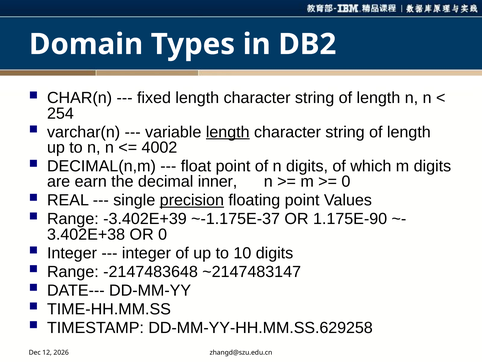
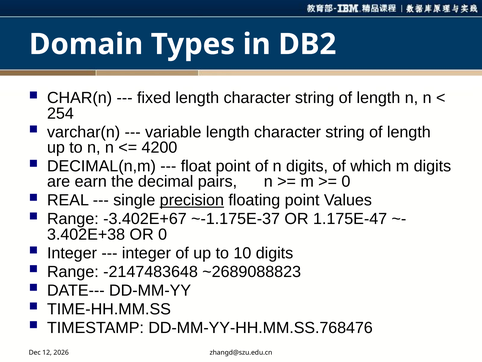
length underline: present -> none (228, 132)
4002: 4002 -> 4200 (159, 147)
inner: inner -> pairs (217, 181)
-3.402E+39: -3.402E+39 -> -3.402E+67 (145, 219)
1.175E-90: 1.175E-90 -> 1.175E-47 (350, 219)
~2147483147: ~2147483147 -> ~2689088823 (252, 271)
DD-MM-YY-HH.MM.SS.629258: DD-MM-YY-HH.MM.SS.629258 -> DD-MM-YY-HH.MM.SS.768476 (261, 327)
